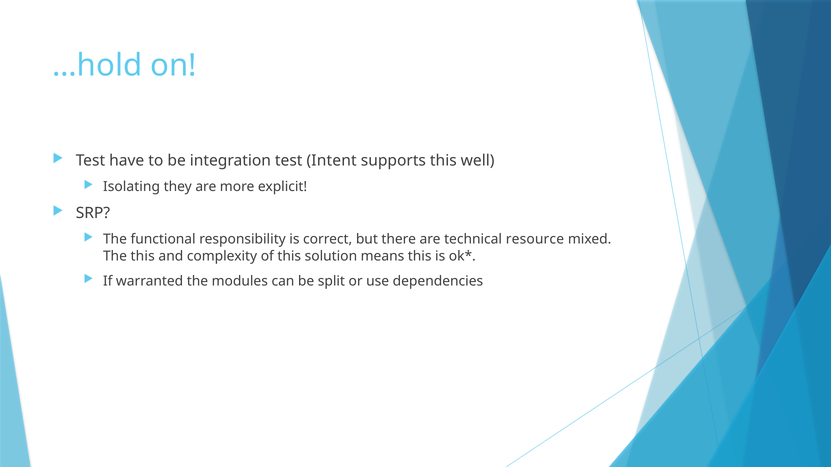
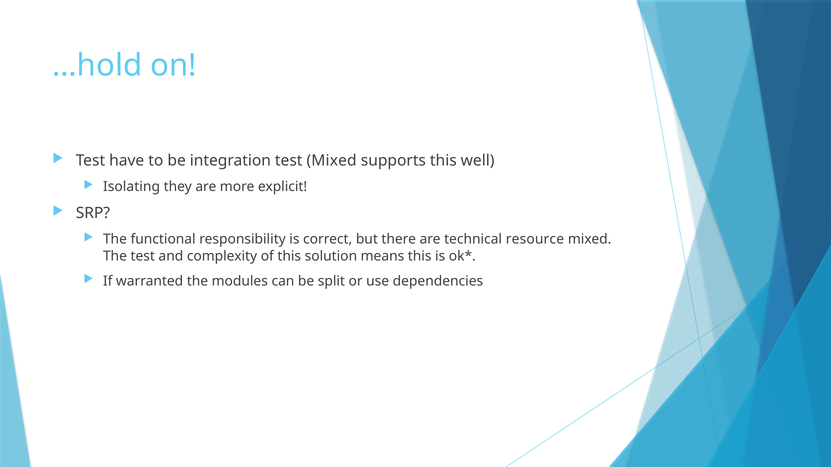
test Intent: Intent -> Mixed (332, 161)
The this: this -> test (143, 256)
